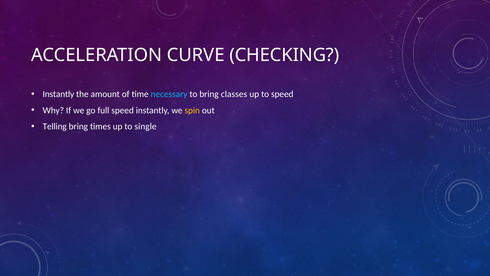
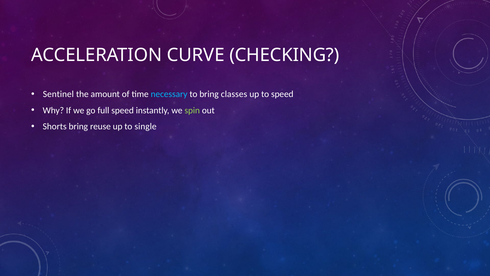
Instantly: Instantly -> Sentinel (58, 94)
spin colour: yellow -> light green (192, 110)
Telling: Telling -> Shorts (55, 126)
times: times -> reuse (100, 126)
